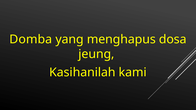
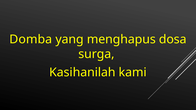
jeung: jeung -> surga (96, 54)
